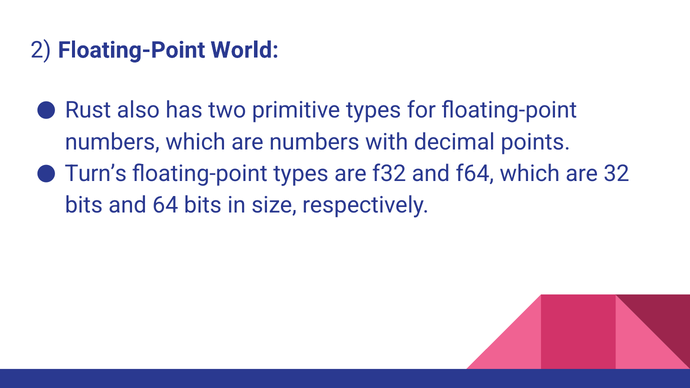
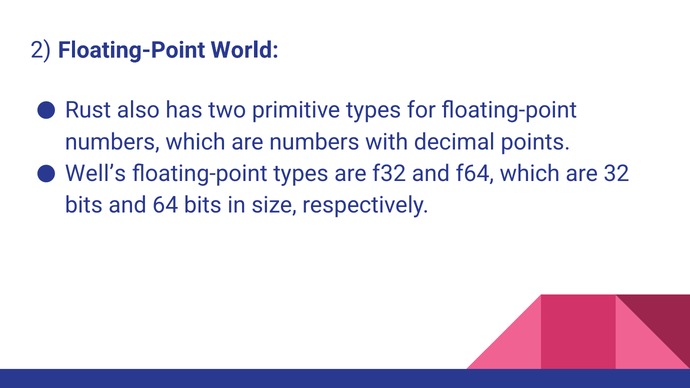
Turn’s: Turn’s -> Well’s (96, 174)
